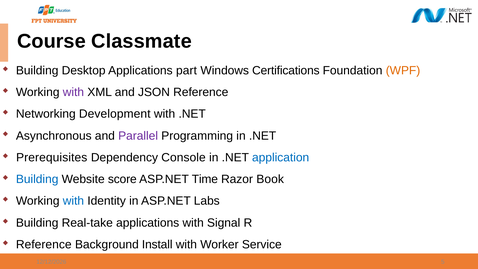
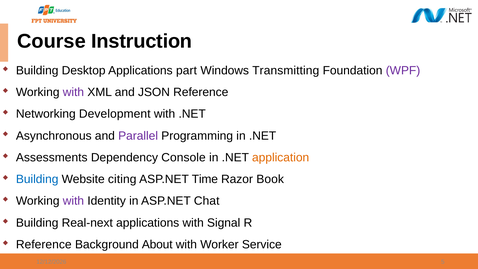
Classmate: Classmate -> Instruction (142, 41)
Certifications: Certifications -> Transmitting (286, 70)
WPF colour: orange -> purple (403, 70)
Prerequisites: Prerequisites -> Assessments (52, 157)
application colour: blue -> orange (281, 157)
score: score -> citing (122, 179)
with colour: blue -> purple (73, 201)
Labs: Labs -> Chat (207, 201)
Real-take: Real-take -> Real-next (87, 223)
Install: Install -> About (157, 244)
